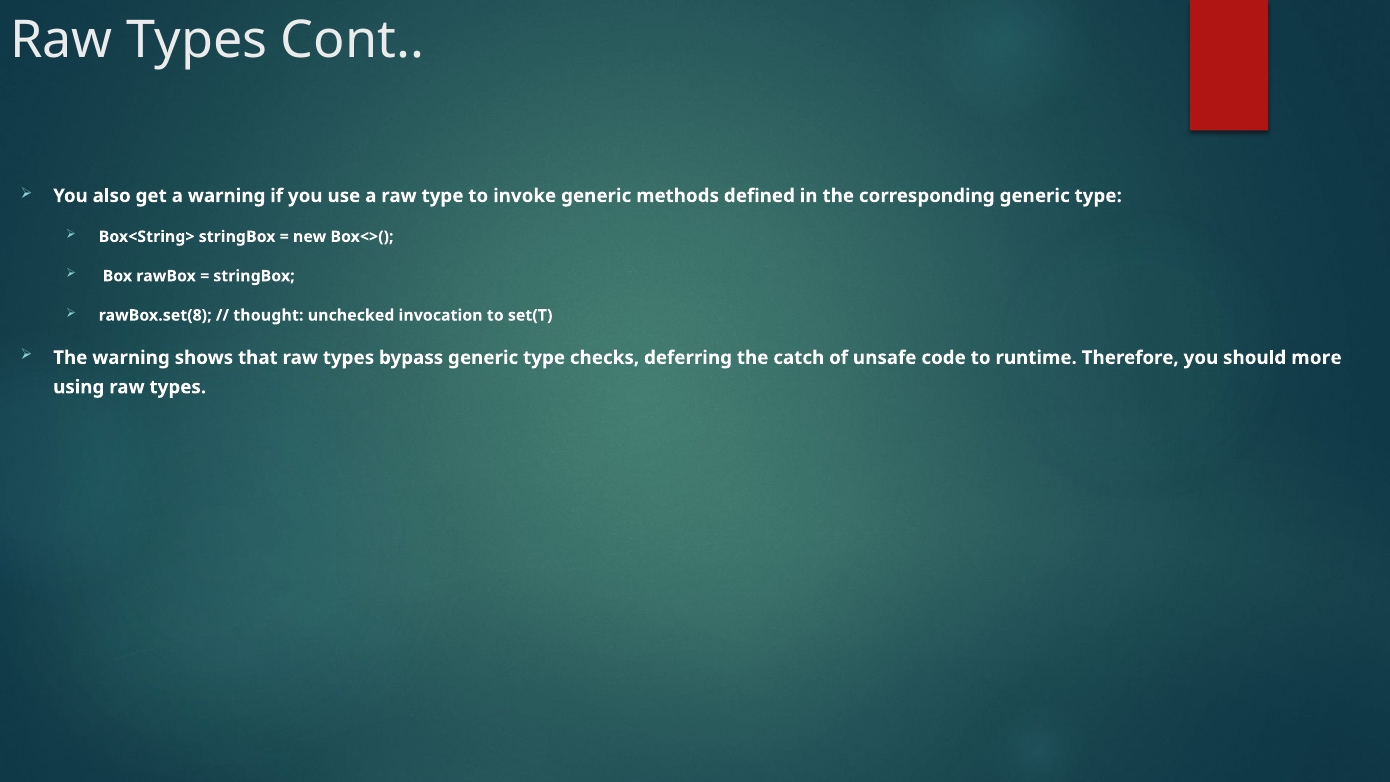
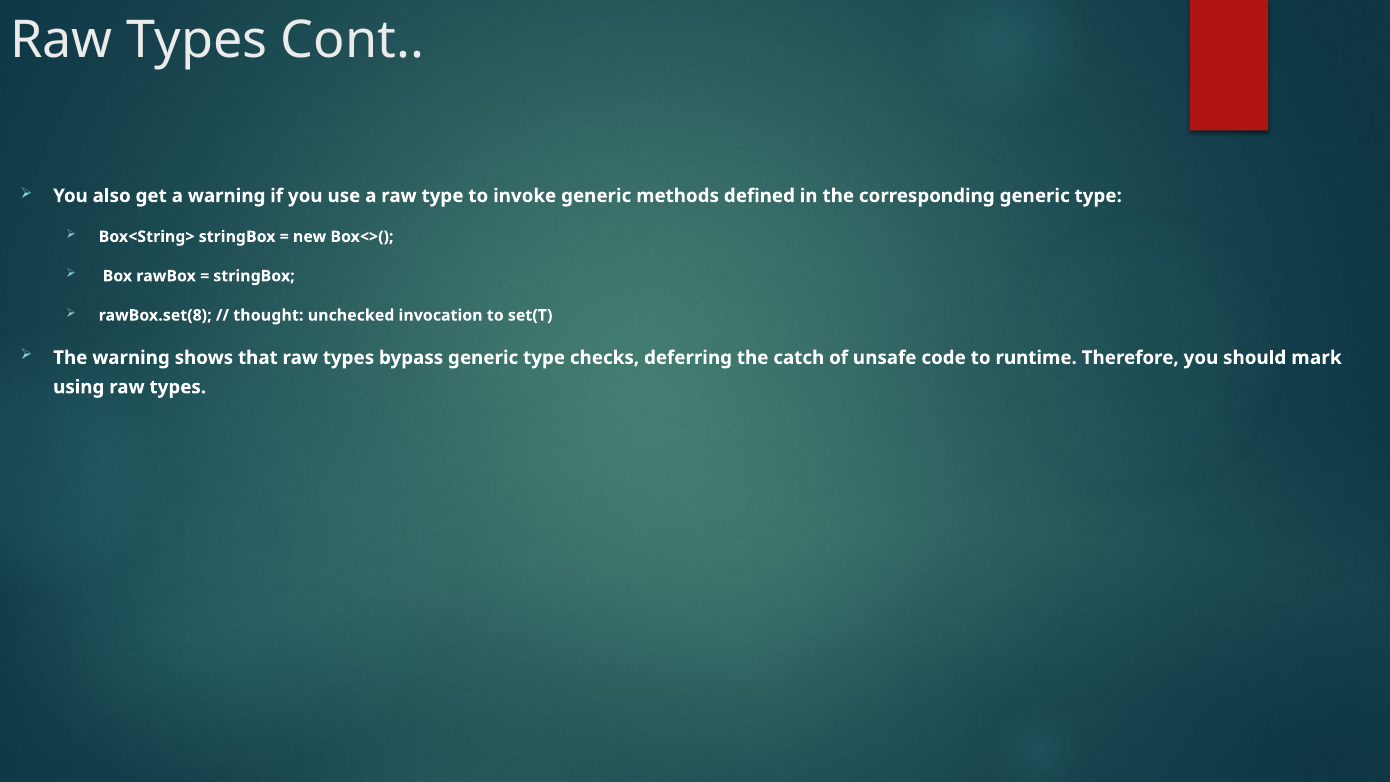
more: more -> mark (1316, 358)
